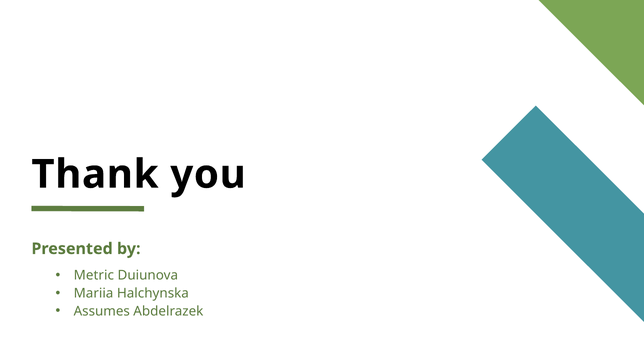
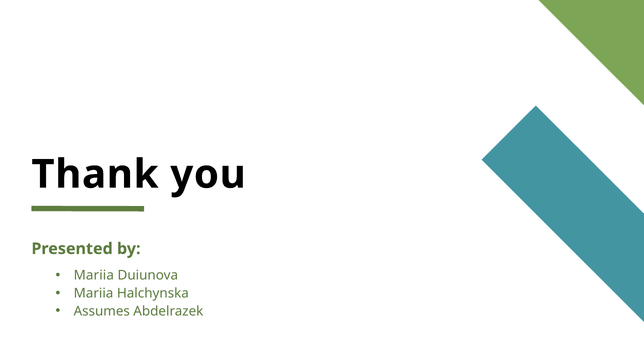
Metric: Metric -> Mariia (94, 276)
